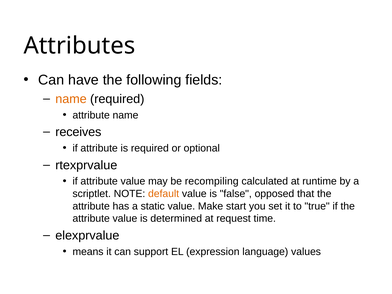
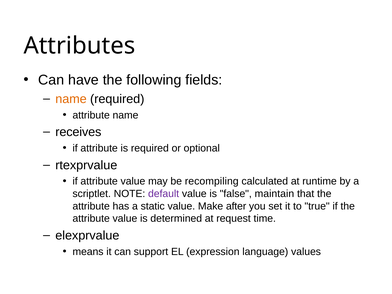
default colour: orange -> purple (164, 194)
opposed: opposed -> maintain (274, 194)
start: start -> after (236, 206)
